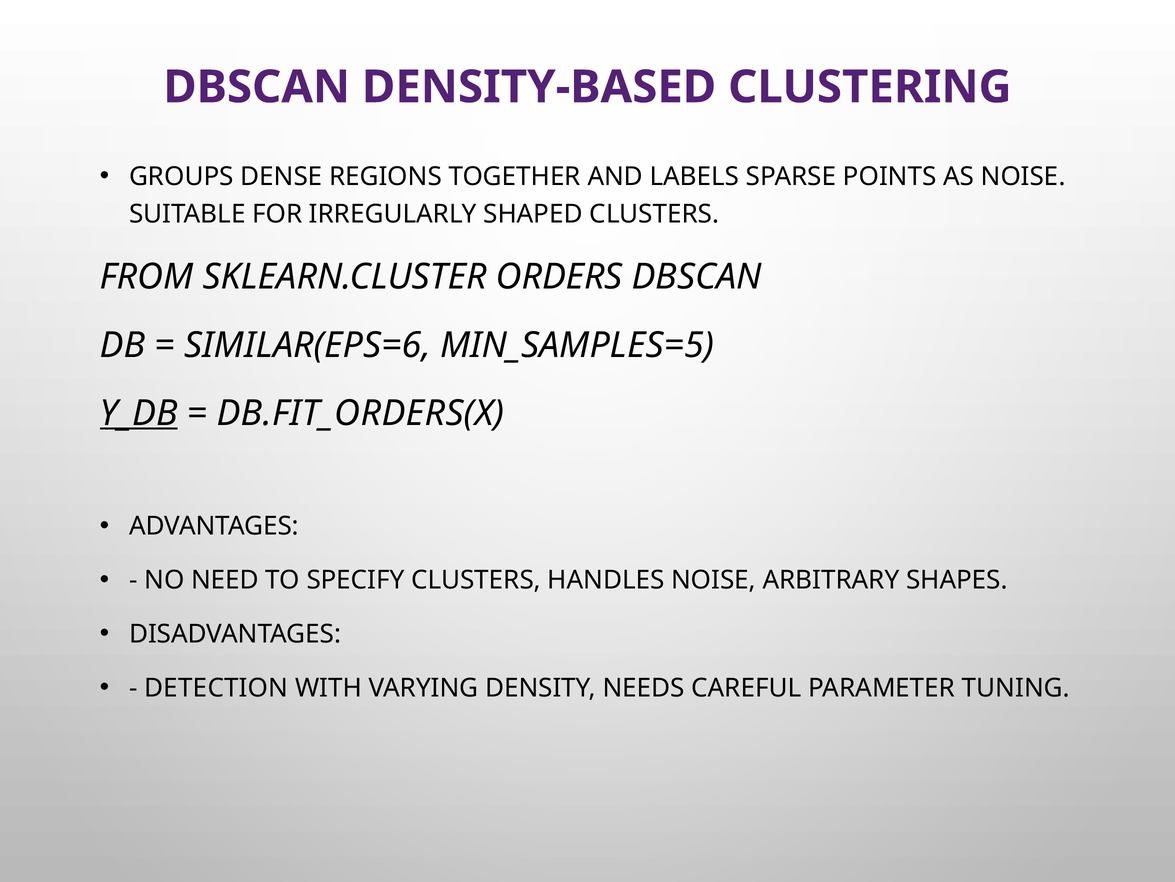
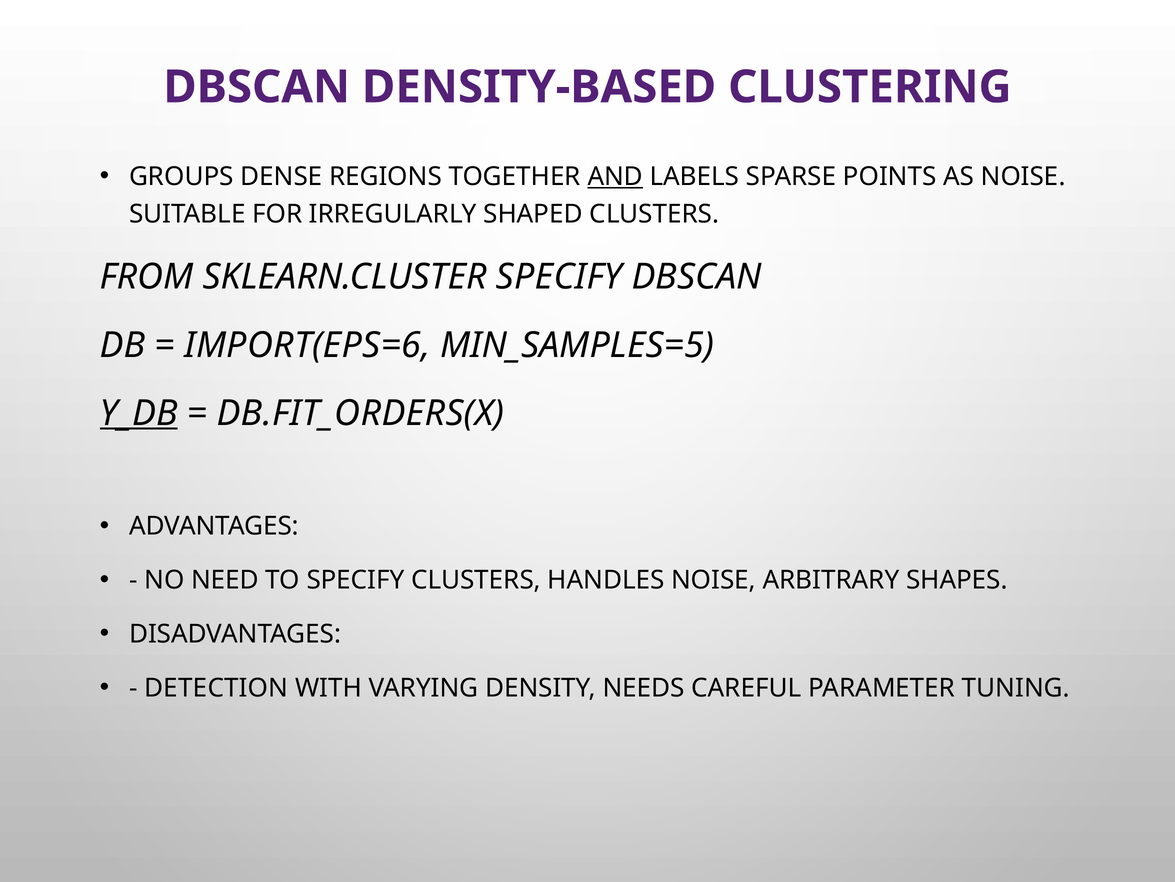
AND underline: none -> present (615, 176)
SKLEARN.CLUSTER ORDERS: ORDERS -> SPECIFY (559, 277)
SIMILAR(EPS=6: SIMILAR(EPS=6 -> IMPORT(EPS=6 (307, 345)
